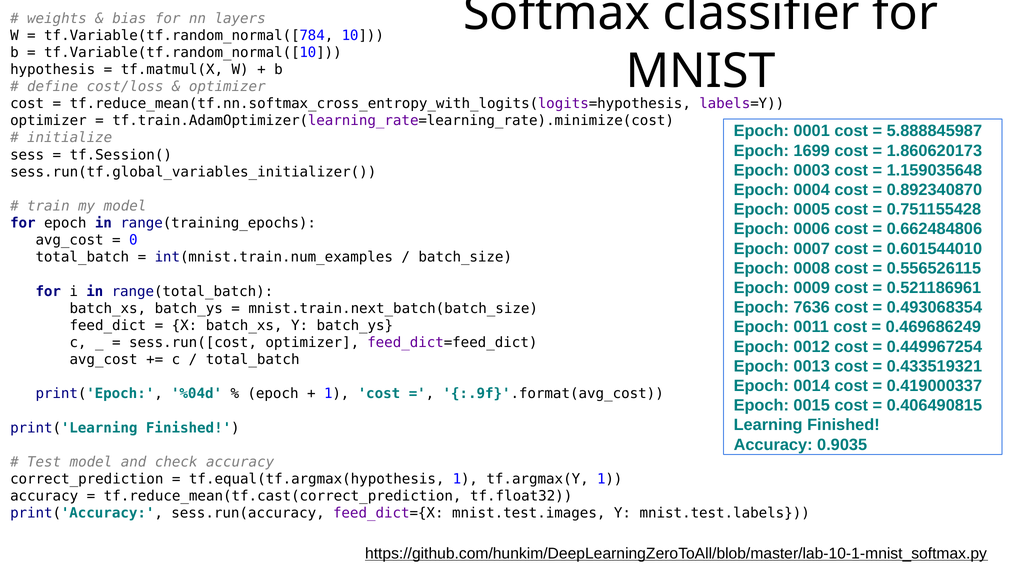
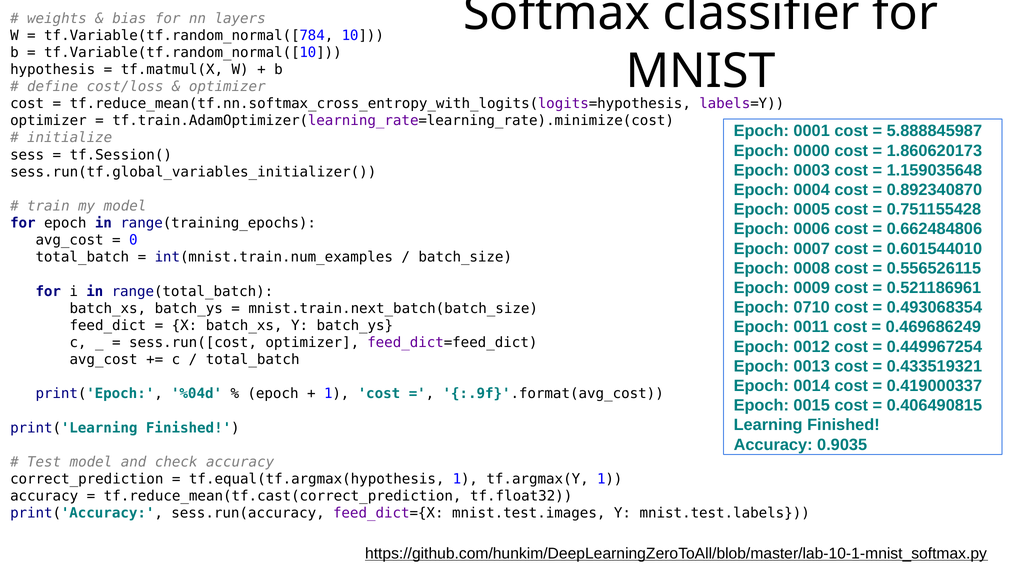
1699: 1699 -> 0000 (812, 151)
7636: 7636 -> 0710 (812, 307)
